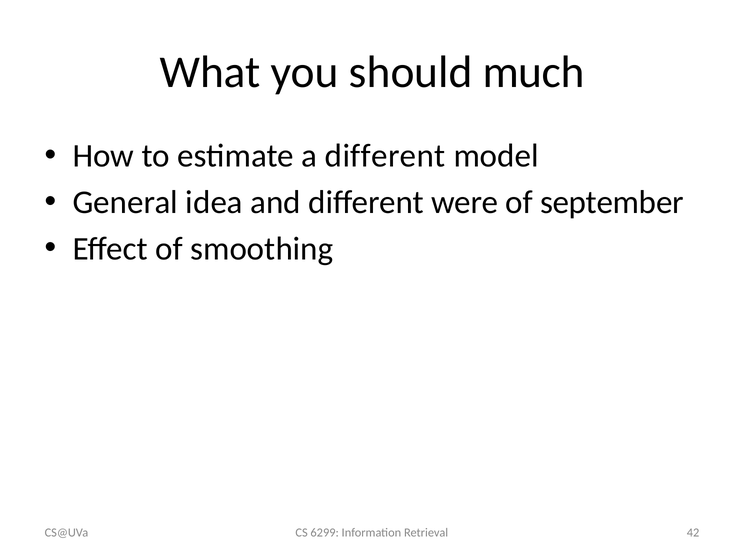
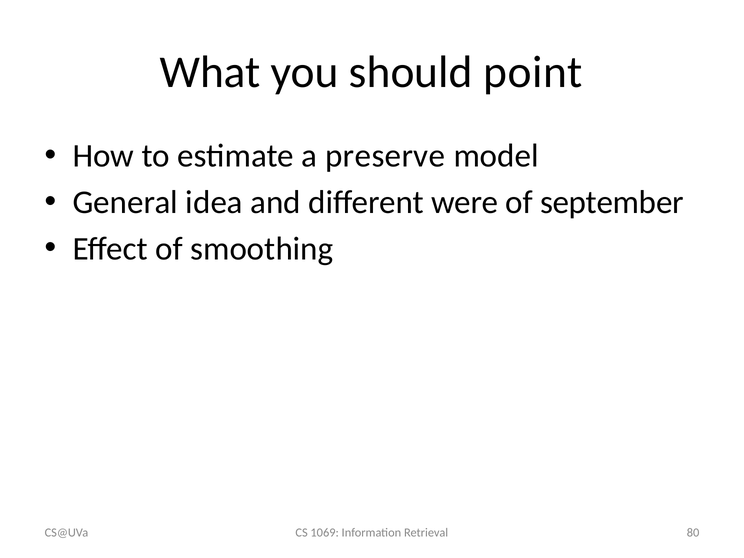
much: much -> point (533, 72)
a different: different -> preserve (385, 156)
6299: 6299 -> 1069 (325, 533)
42: 42 -> 80 (693, 533)
